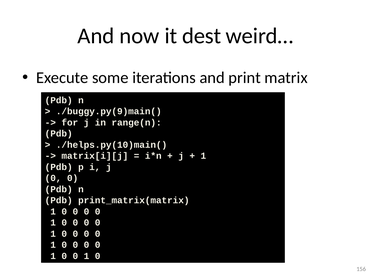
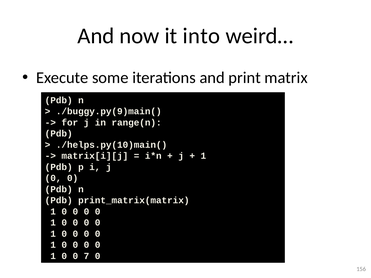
dest: dest -> into (201, 36)
1 0 0 1: 1 -> 7 (86, 256)
